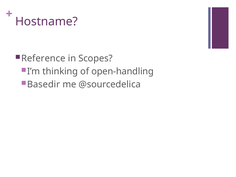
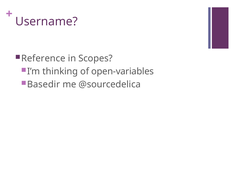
Hostname: Hostname -> Username (46, 22)
open-handling: open-handling -> open-variables (123, 71)
